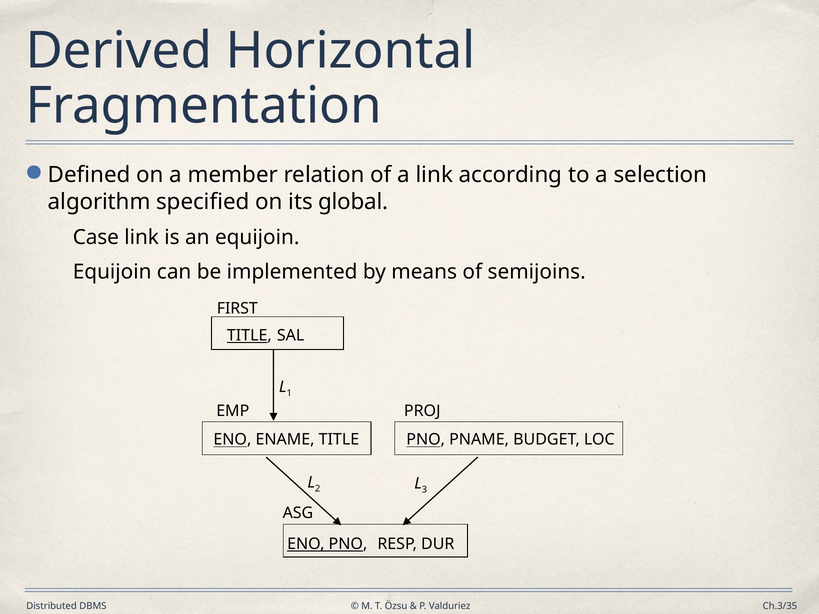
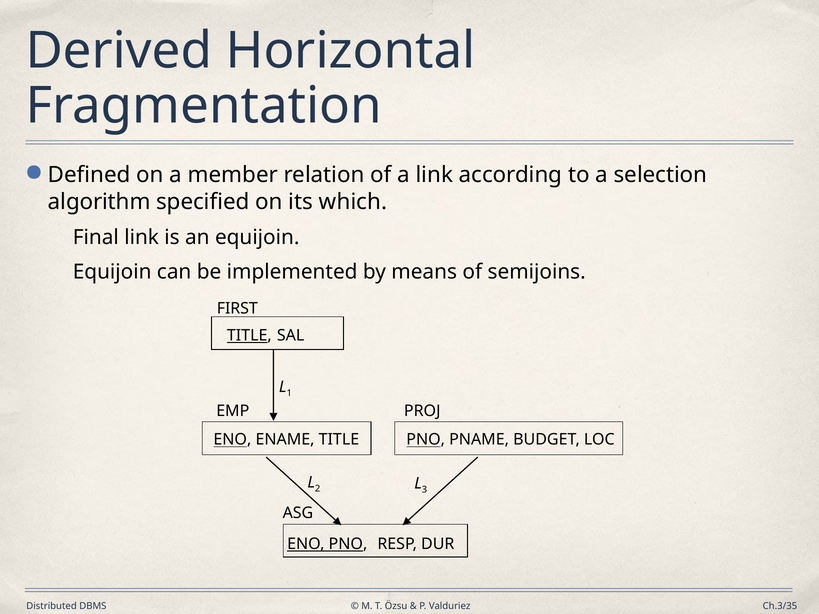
global: global -> which (353, 202)
Case: Case -> Final (96, 237)
